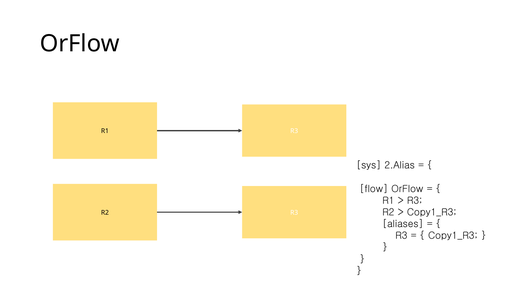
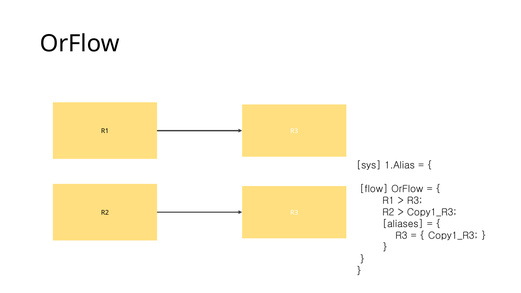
2.Alias: 2.Alias -> 1.Alias (400, 165)
